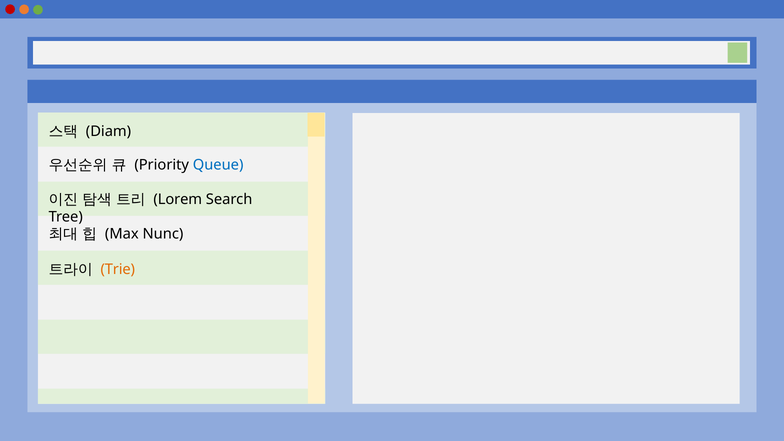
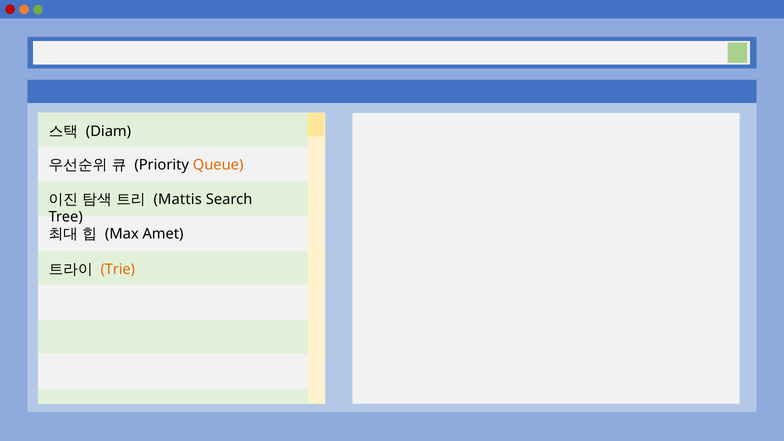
Queue colour: blue -> orange (218, 165)
Lorem: Lorem -> Mattis (178, 199)
Nunc: Nunc -> Amet (163, 234)
